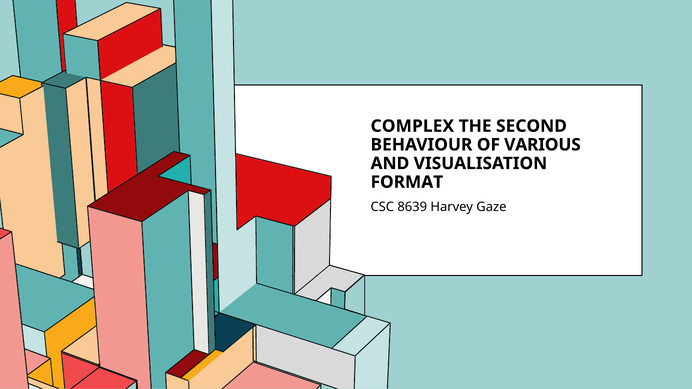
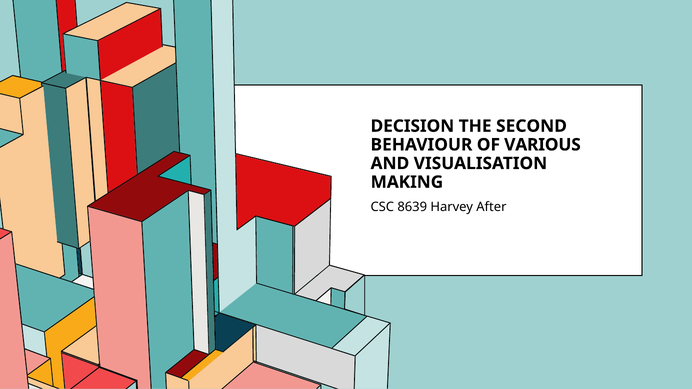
COMPLEX: COMPLEX -> DECISION (412, 126)
FORMAT: FORMAT -> MAKING (407, 182)
Gaze: Gaze -> After (491, 207)
